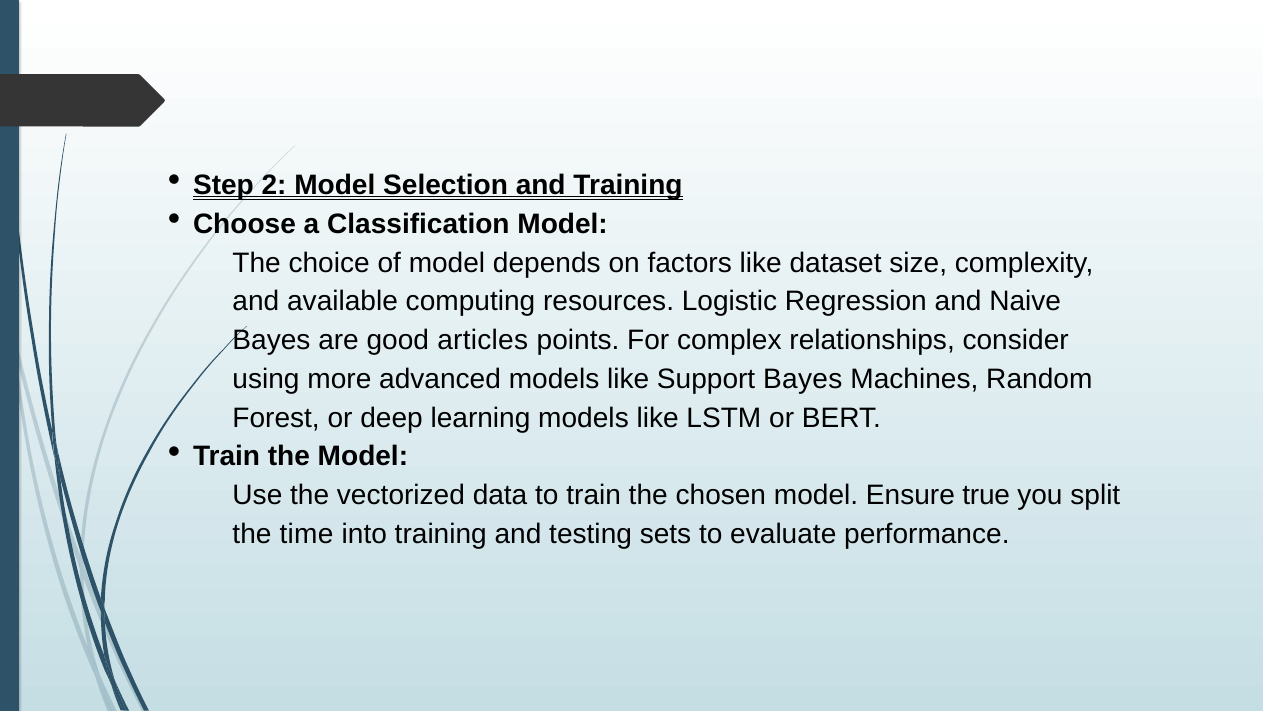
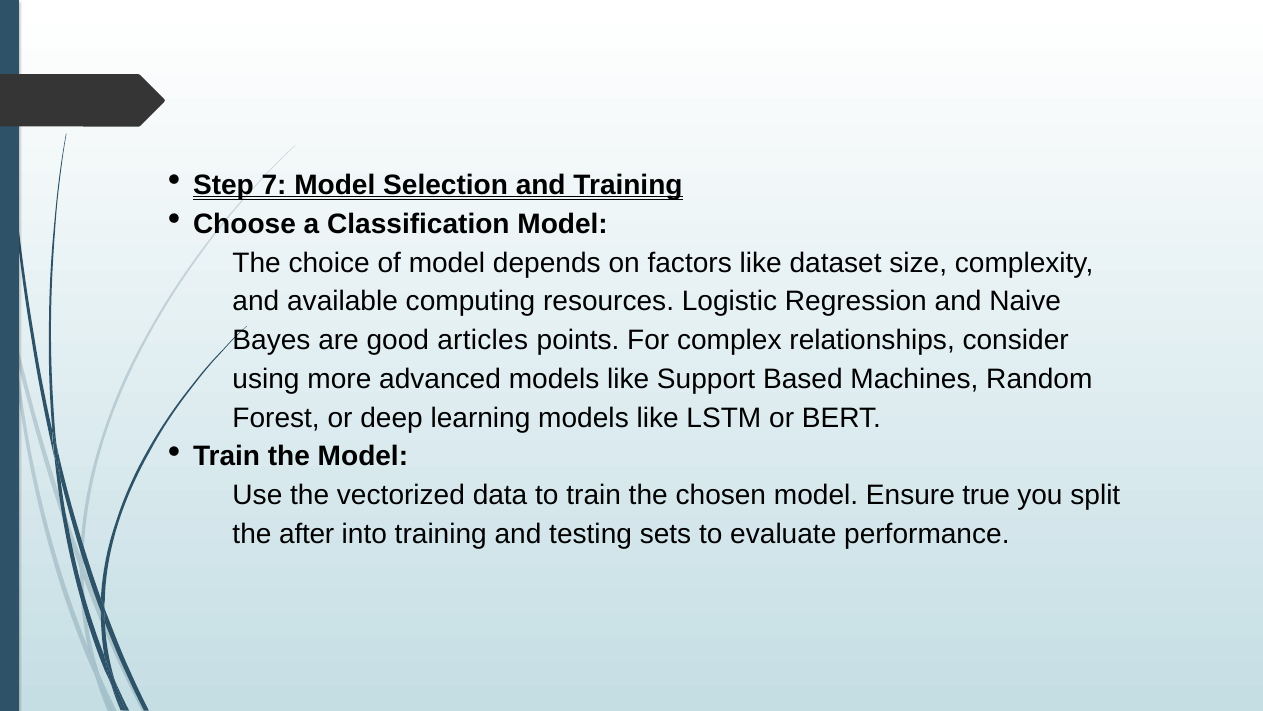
2: 2 -> 7 (274, 185)
Support Bayes: Bayes -> Based (803, 379)
time: time -> after (307, 534)
